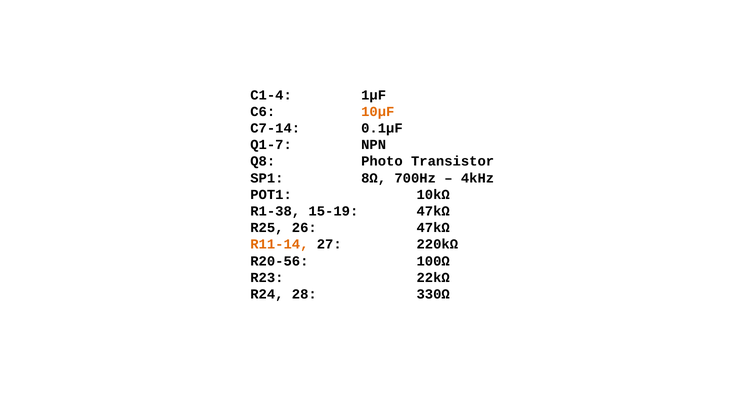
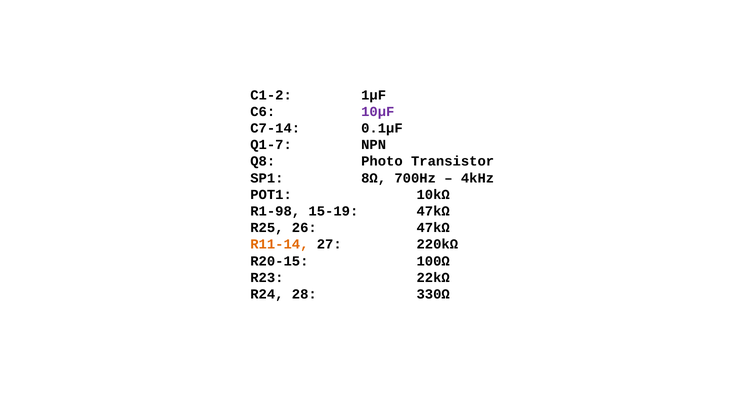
C1-4: C1-4 -> C1-2 (271, 95)
10µF colour: orange -> purple (378, 112)
R1-38: R1-38 -> R1-98 (275, 212)
R20-56: R20-56 -> R20-15 (279, 261)
